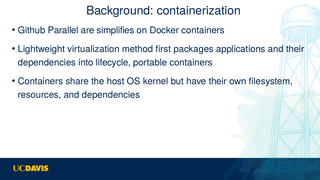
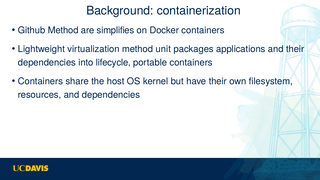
Github Parallel: Parallel -> Method (63, 30)
first: first -> unit (163, 49)
